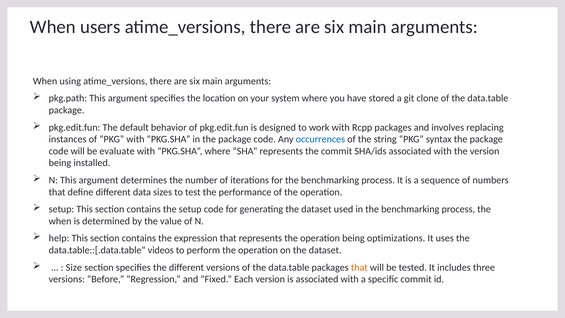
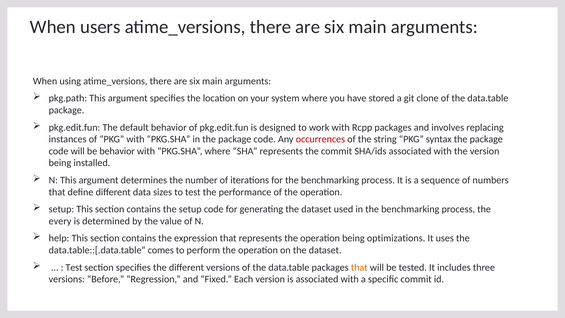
occurrences colour: blue -> red (320, 139)
be evaluate: evaluate -> behavior (117, 151)
when: when -> every (60, 221)
videos: videos -> comes (161, 250)
Size: Size -> Test (74, 267)
